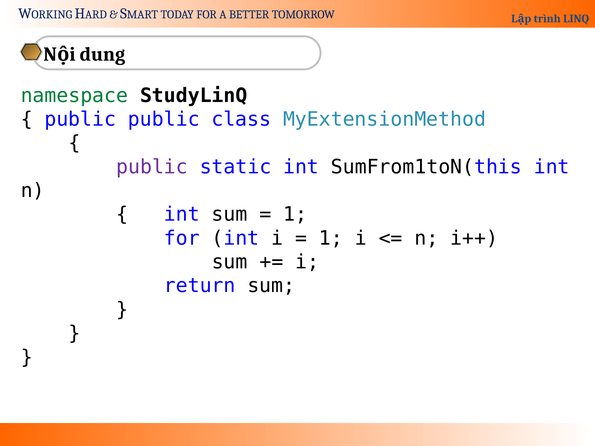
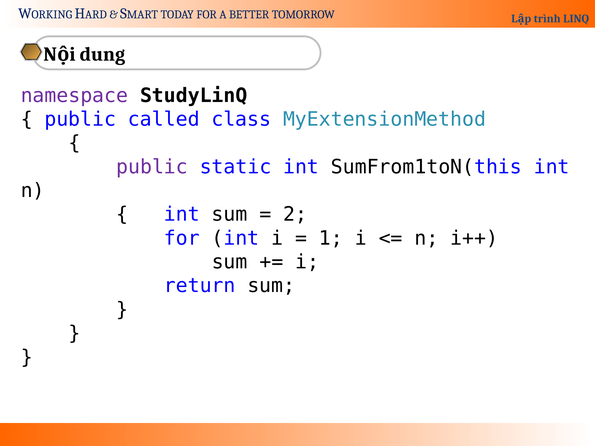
namespace colour: green -> purple (74, 96)
public public: public -> called (164, 119)
1: 1 -> 2 (295, 215)
